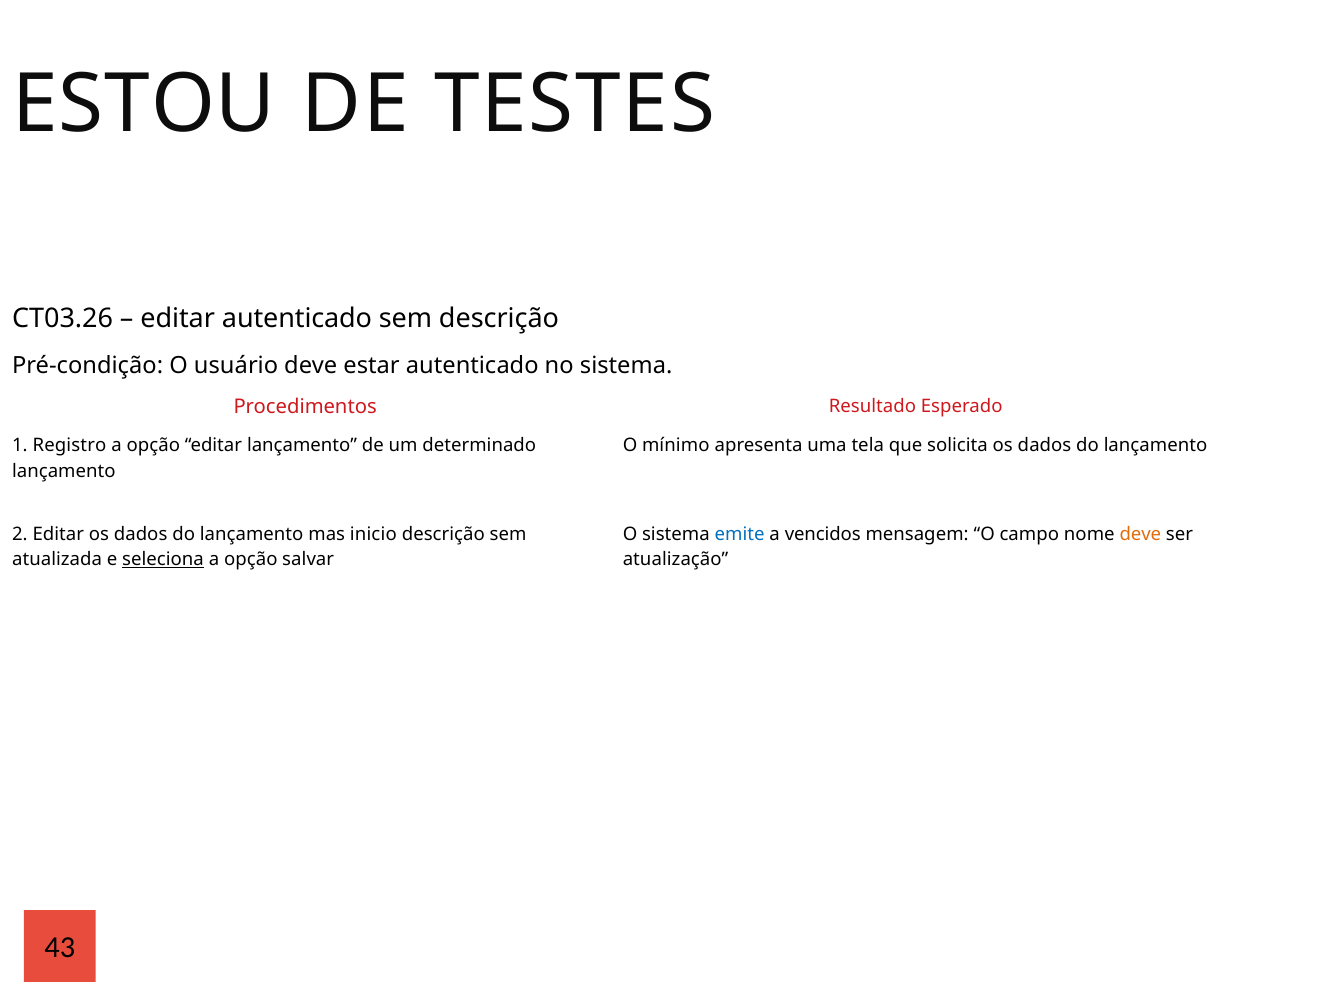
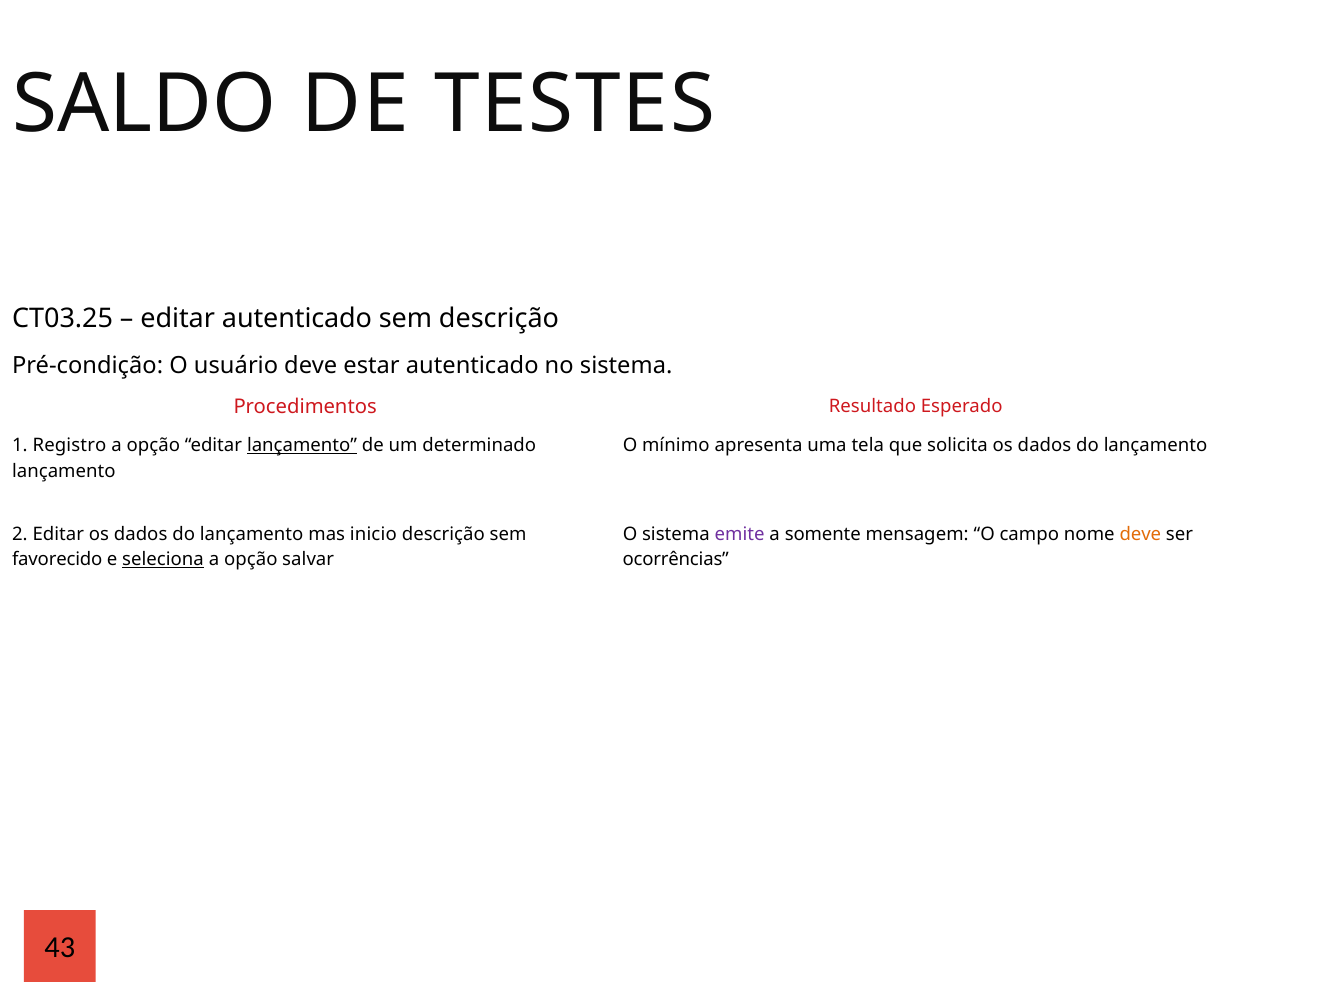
ESTOU: ESTOU -> SALDO (145, 104)
CT03.26: CT03.26 -> CT03.25 (63, 319)
lançamento underline: none -> present (302, 446)
emite colour: blue -> purple (740, 534)
vencidos: vencidos -> somente (823, 534)
atualizada: atualizada -> favorecido (57, 559)
atualização: atualização -> ocorrências (676, 559)
